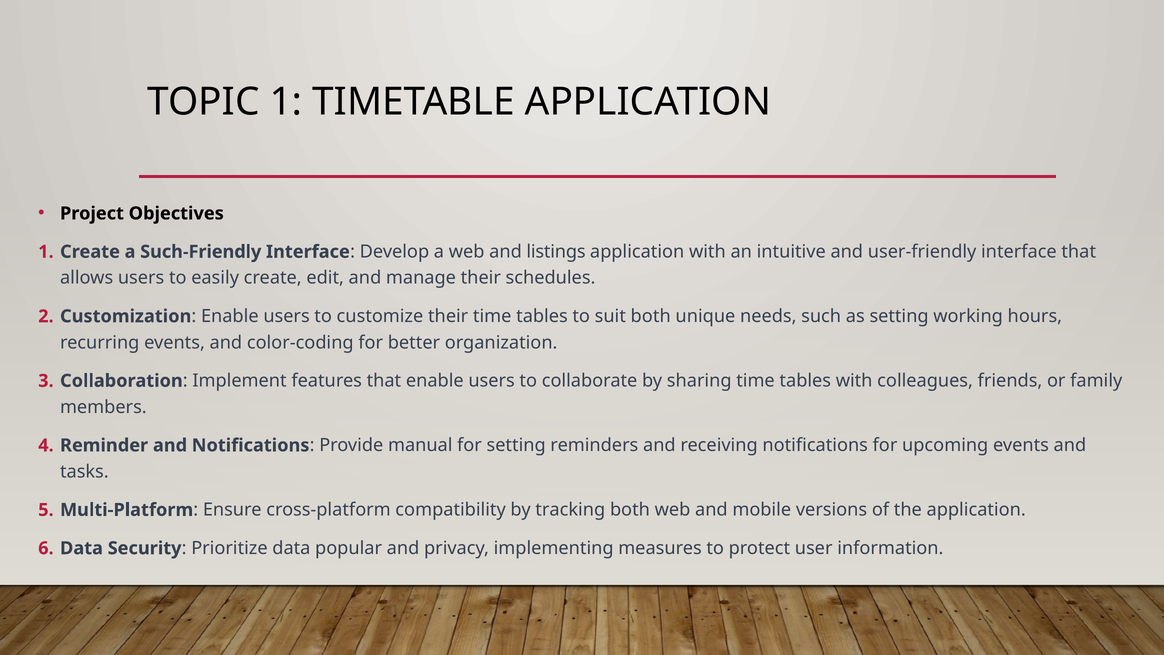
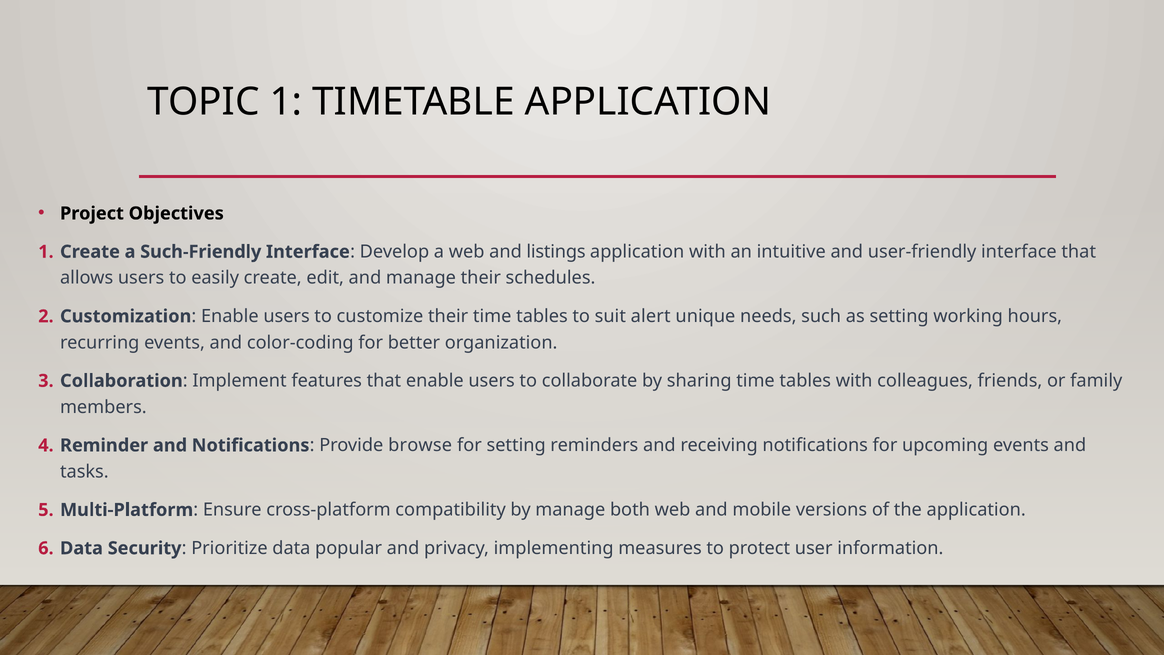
suit both: both -> alert (651, 316)
manual: manual -> browse (420, 445)
by tracking: tracking -> manage (570, 510)
